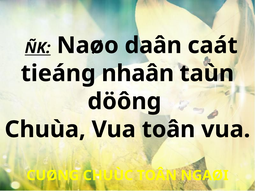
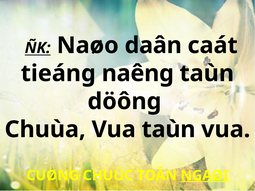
nhaân: nhaân -> naêng (138, 73)
Vua toân: toân -> taùn (169, 130)
NGAØI underline: none -> present (205, 176)
